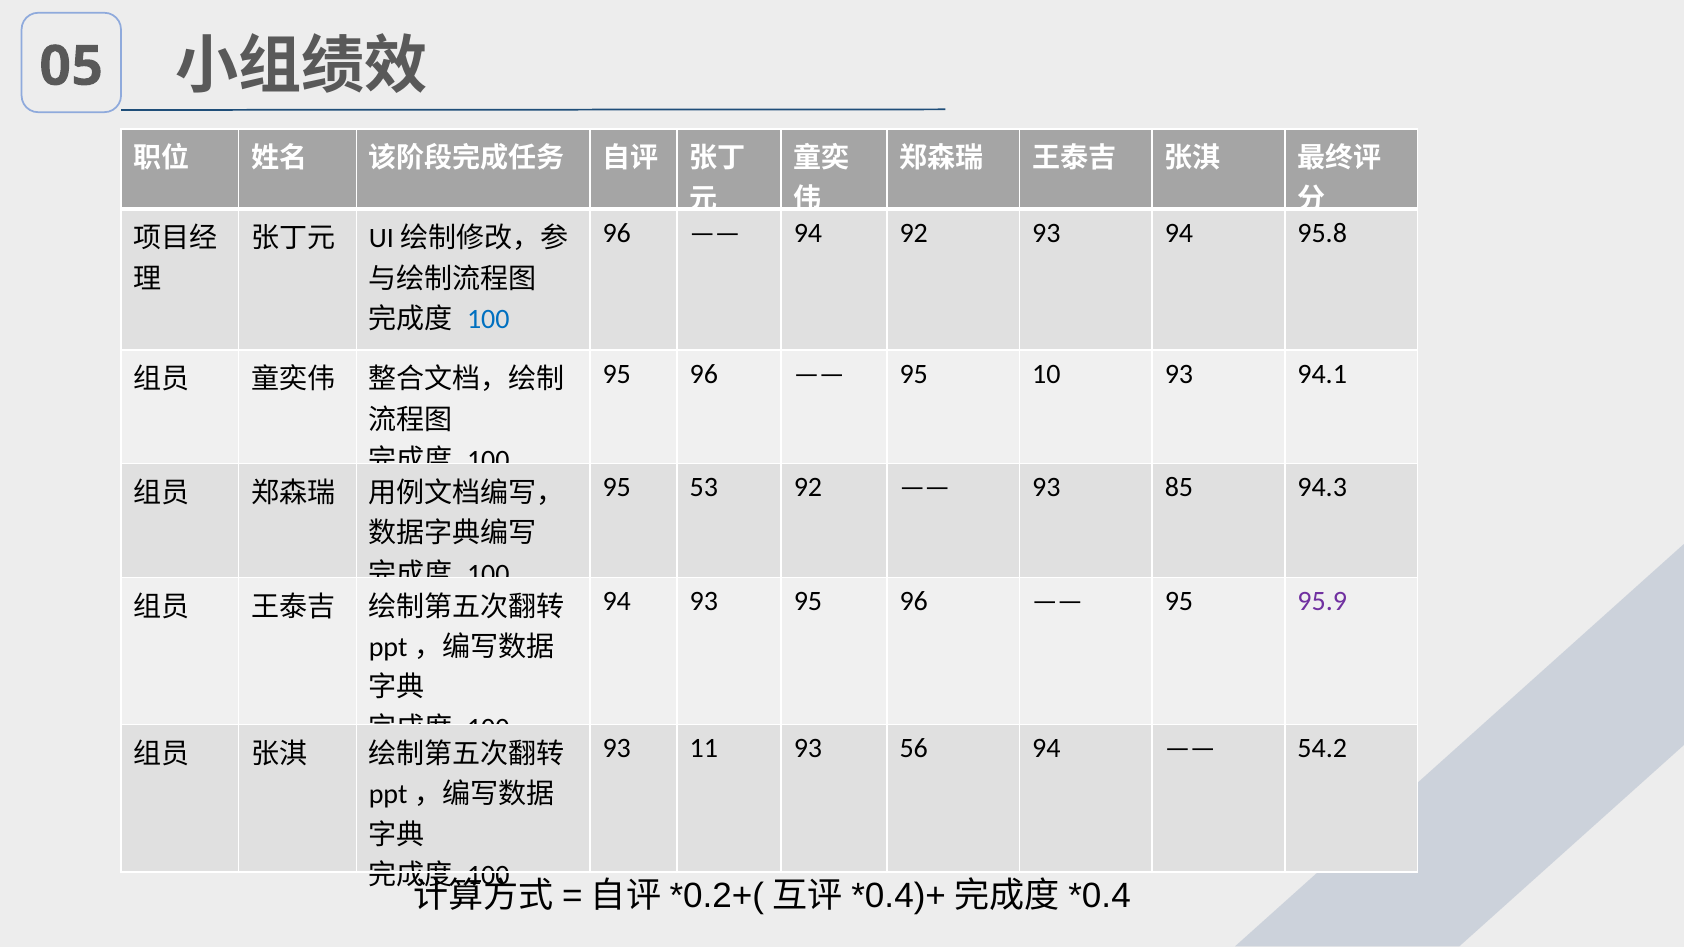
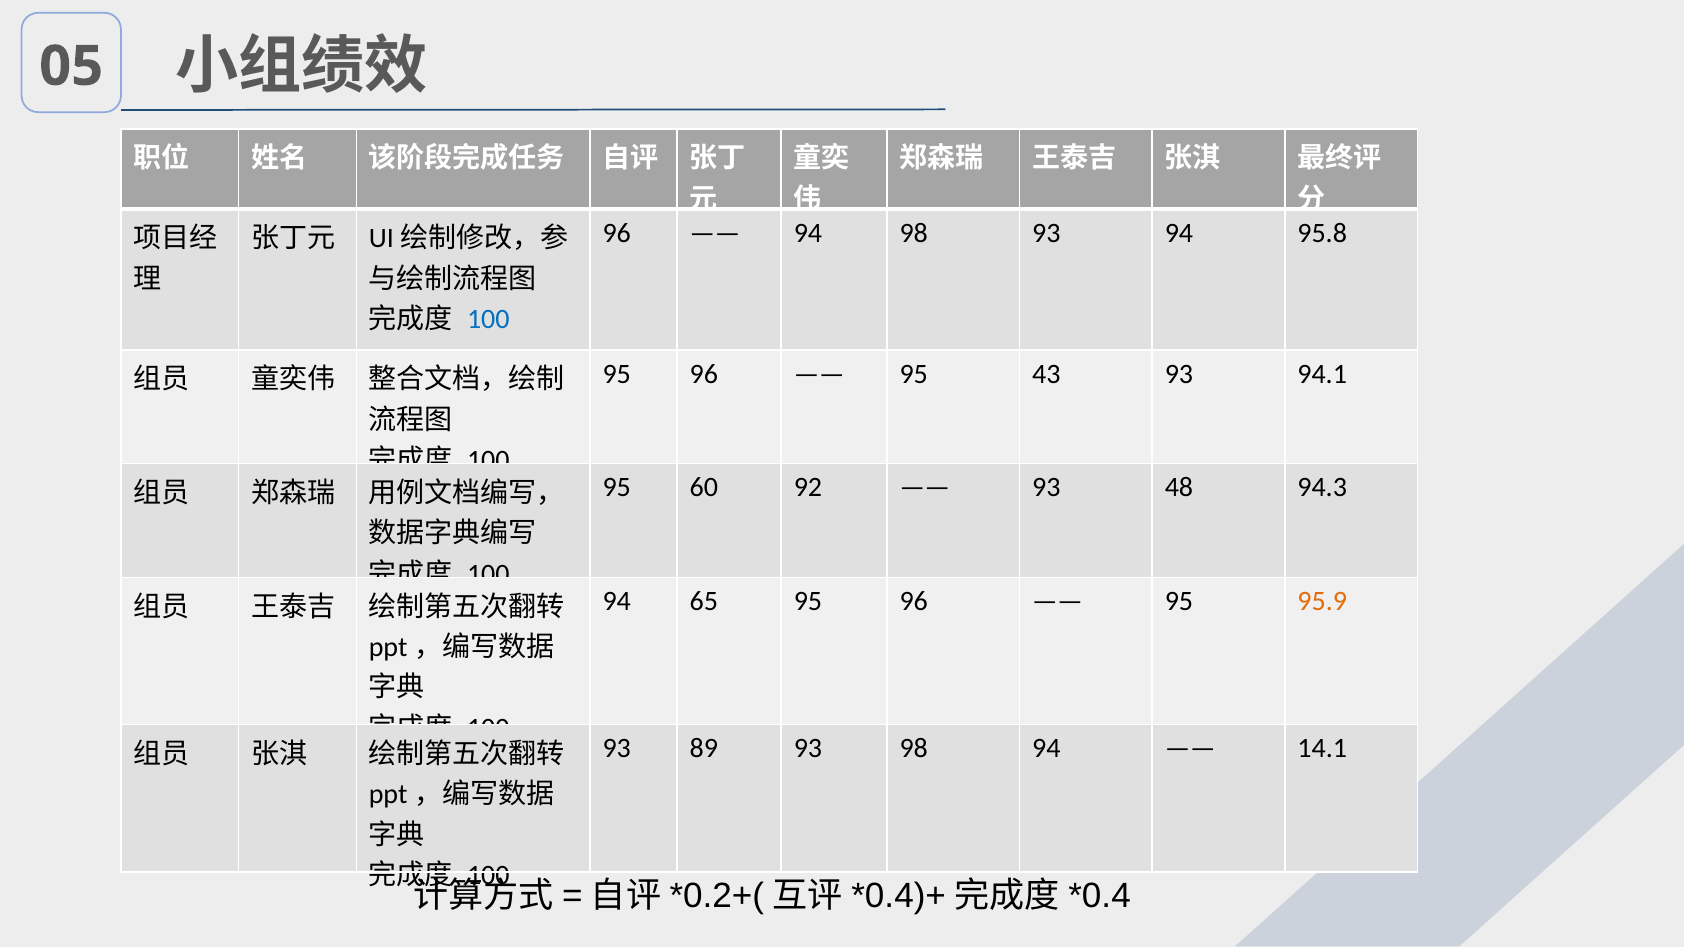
94 92: 92 -> 98 (914, 233)
10: 10 -> 43 (1046, 374)
53: 53 -> 60 (704, 488)
85: 85 -> 48 (1179, 488)
94 93: 93 -> 65 (704, 601)
95.9 colour: purple -> orange (1322, 601)
11: 11 -> 89 (704, 749)
93 56: 56 -> 98 (914, 749)
54.2: 54.2 -> 14.1 (1322, 749)
